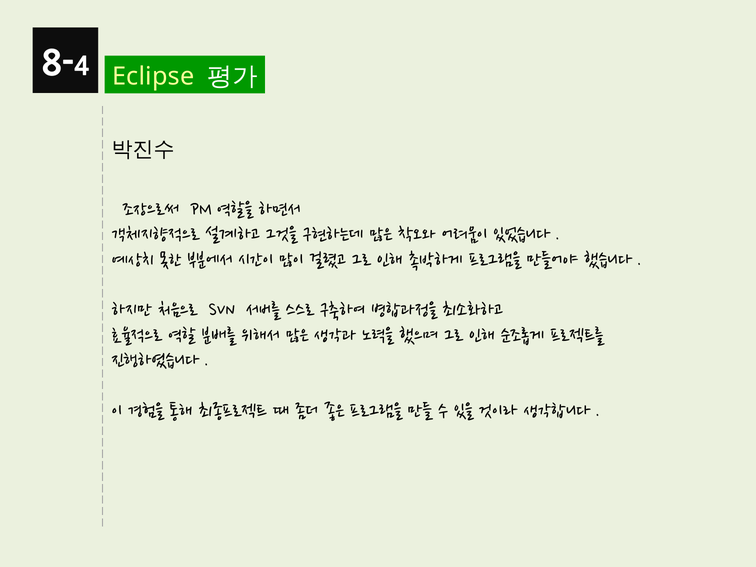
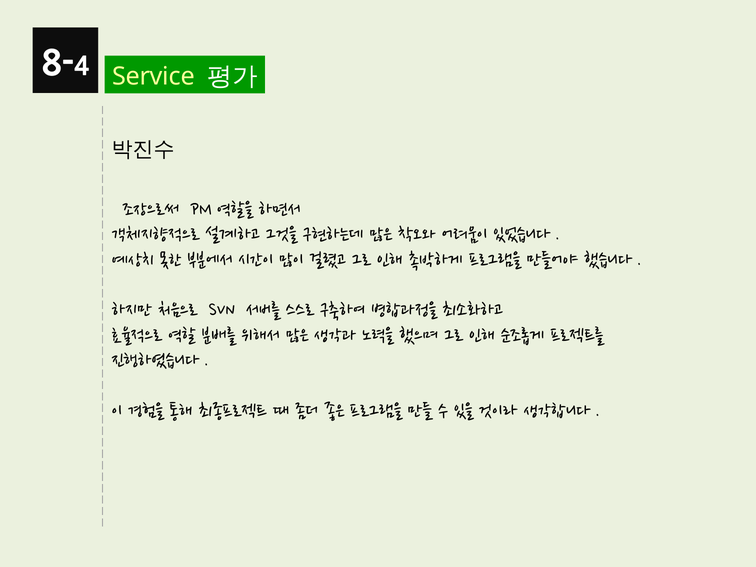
Eclipse: Eclipse -> Service (153, 76)
